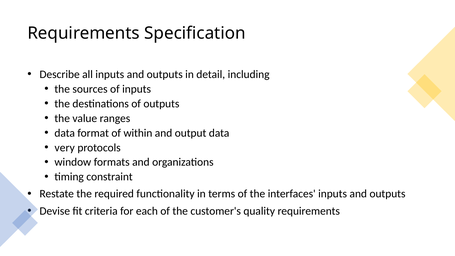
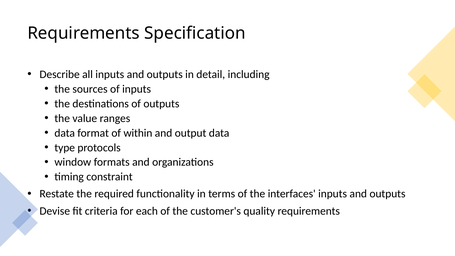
very: very -> type (65, 148)
